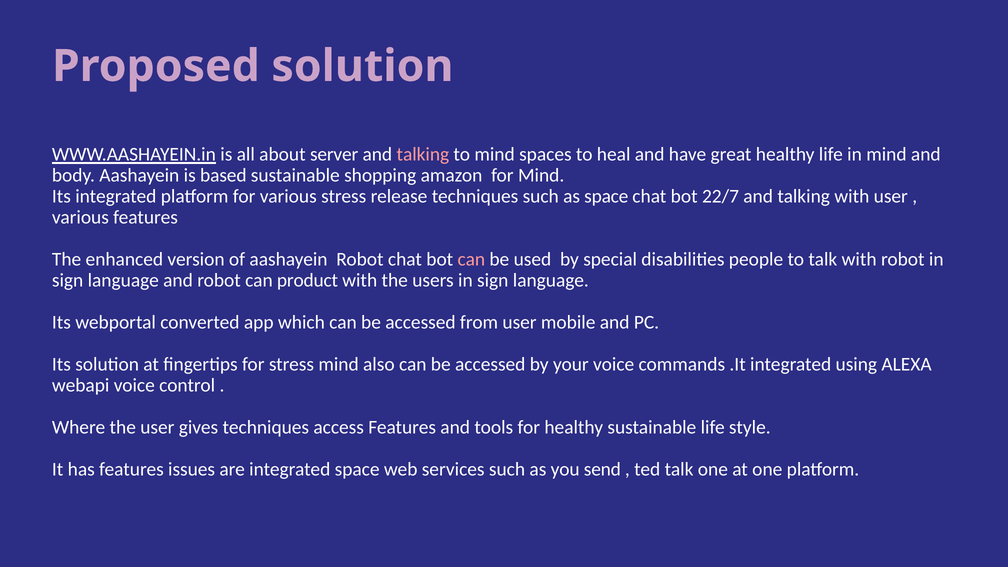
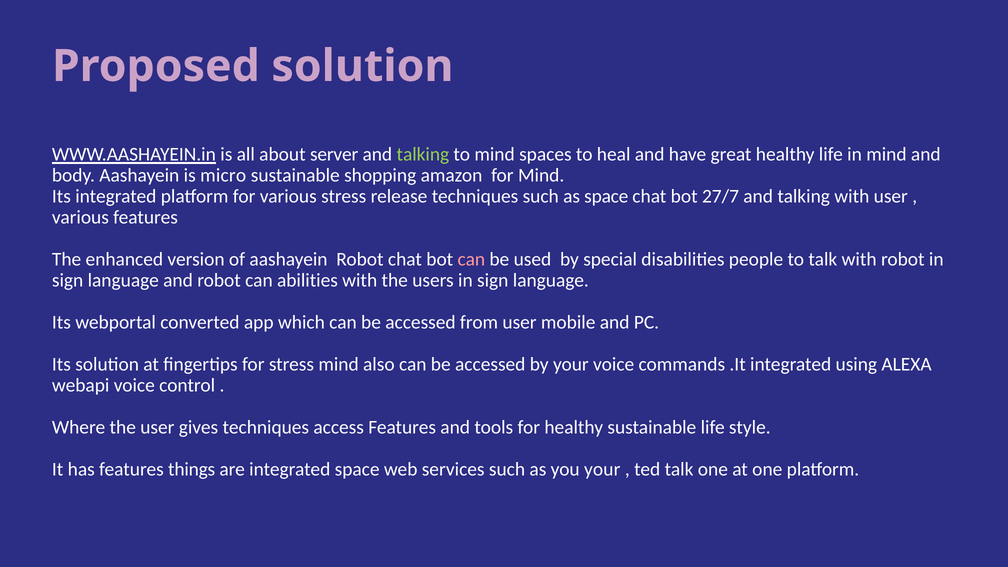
talking colour: pink -> light green (423, 154)
based: based -> micro (223, 176)
22/7: 22/7 -> 27/7 (720, 197)
product: product -> abilities (307, 280)
issues: issues -> things (192, 469)
you send: send -> your (602, 469)
